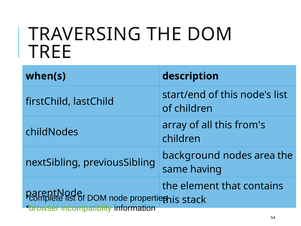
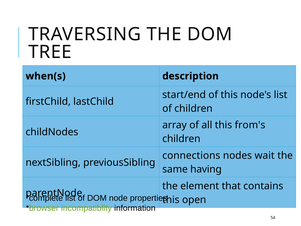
background: background -> connections (191, 155)
area: area -> wait (265, 155)
stack: stack -> open (194, 200)
